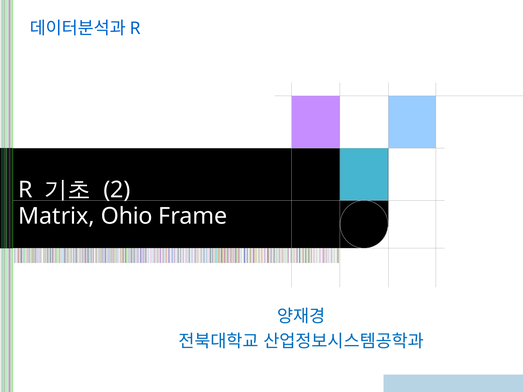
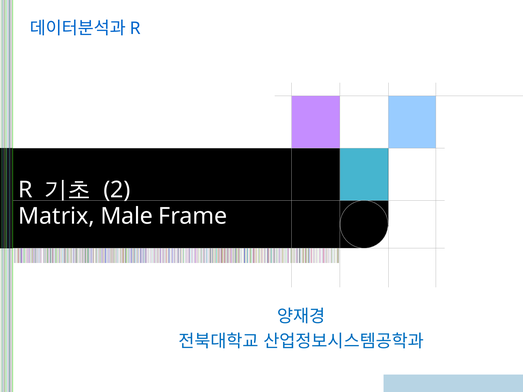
Ohio: Ohio -> Male (127, 216)
